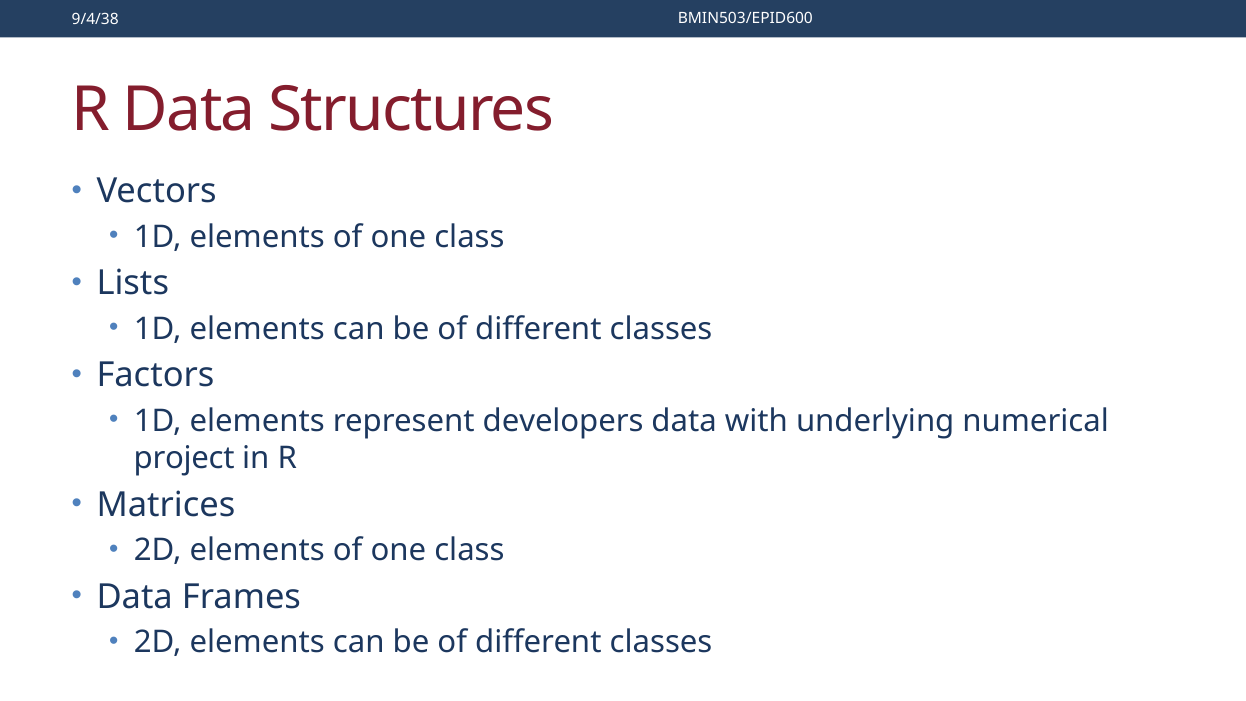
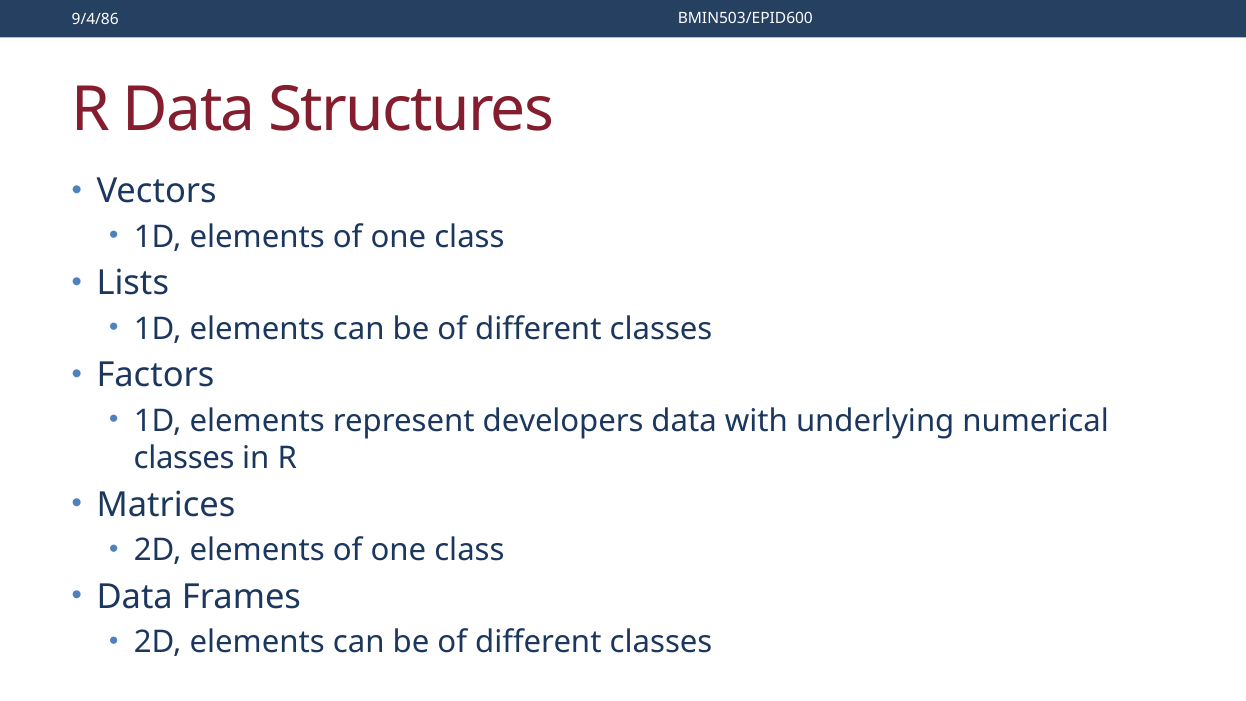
9/4/38: 9/4/38 -> 9/4/86 (95, 20)
project: project -> classes (184, 458)
